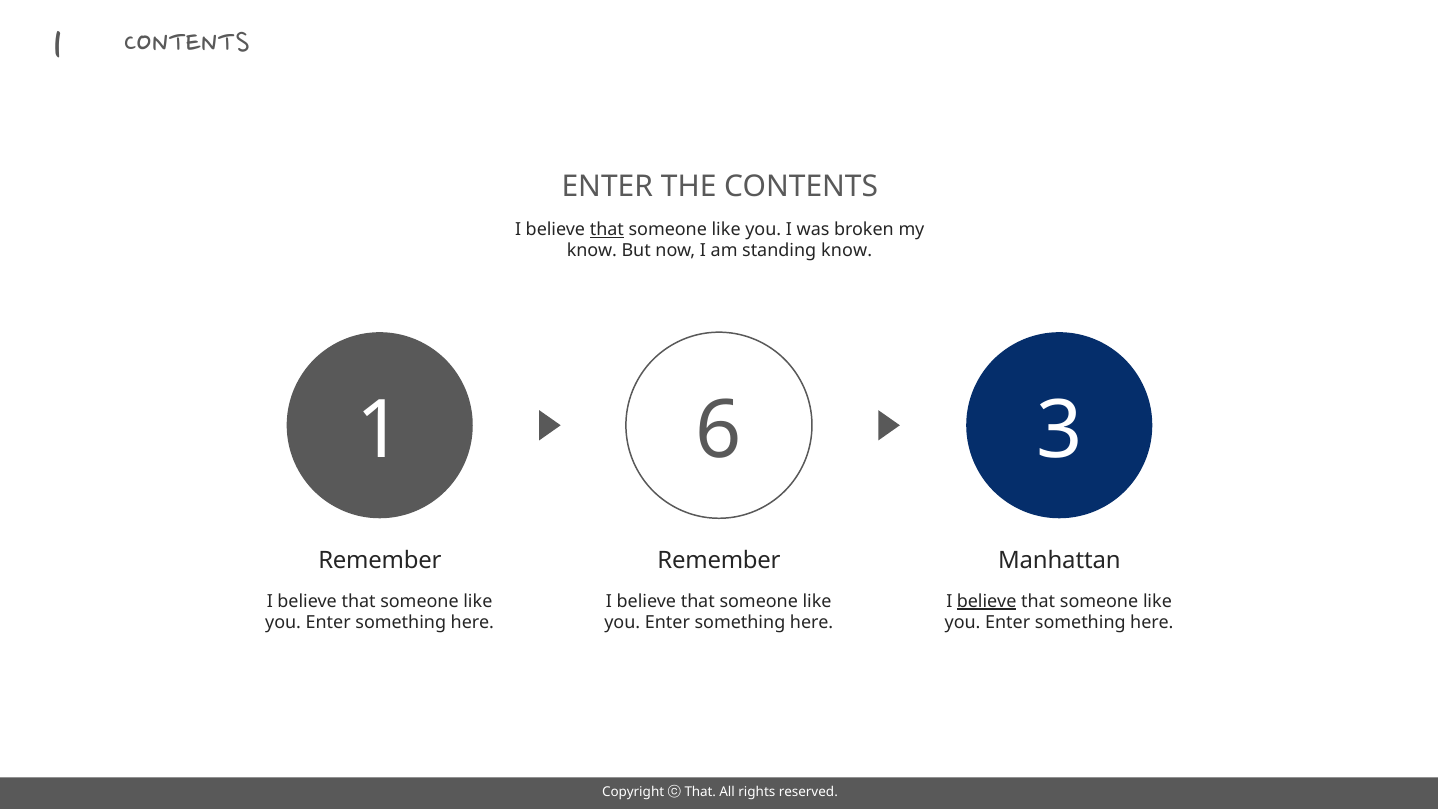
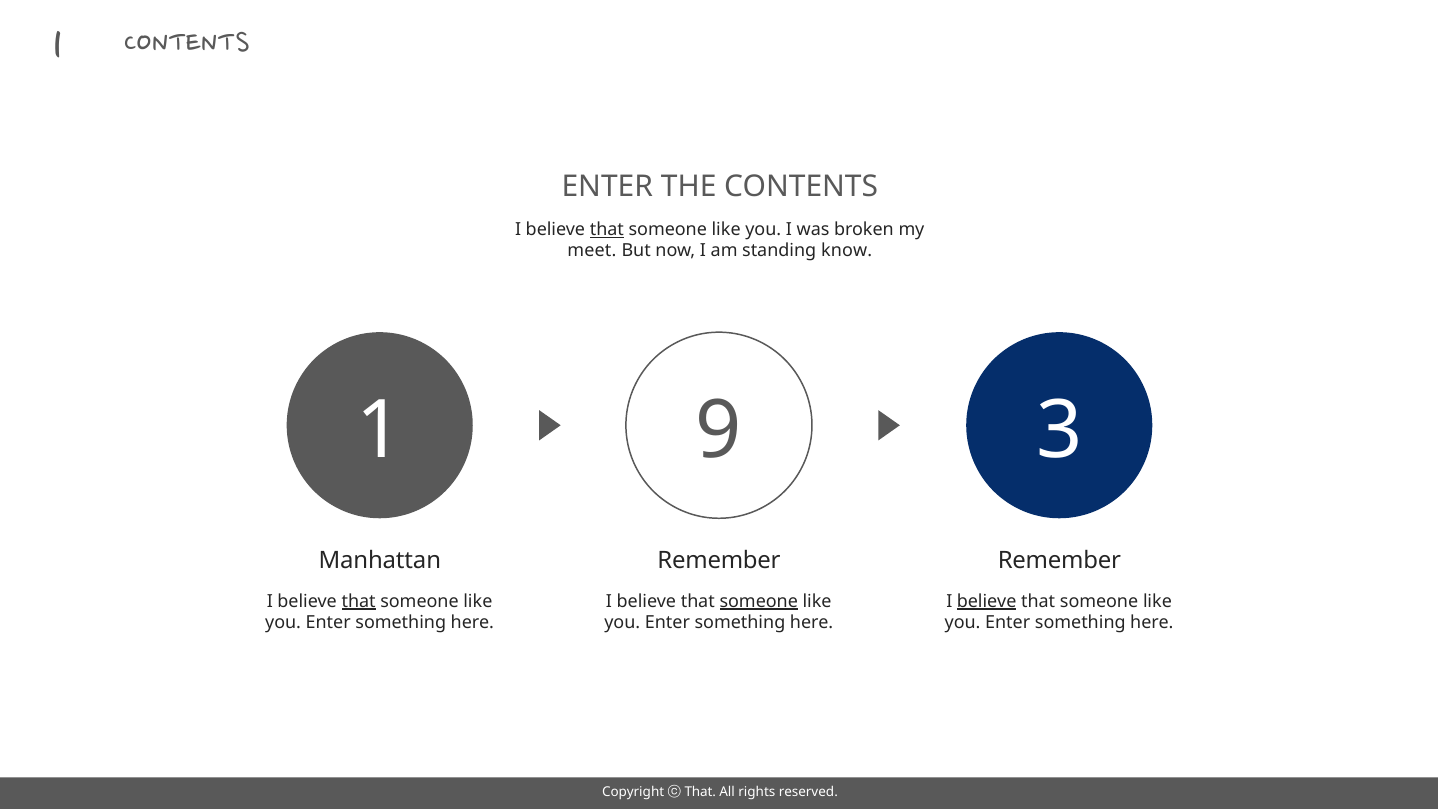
know: know -> meet (592, 251)
6: 6 -> 9 (719, 431)
Remember: Remember -> Manhattan (380, 561)
Manhattan: Manhattan -> Remember (1059, 561)
that underline: none -> present (359, 601)
someone underline: none -> present (759, 601)
